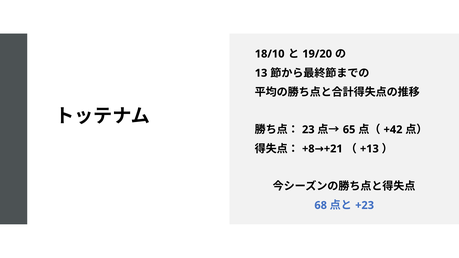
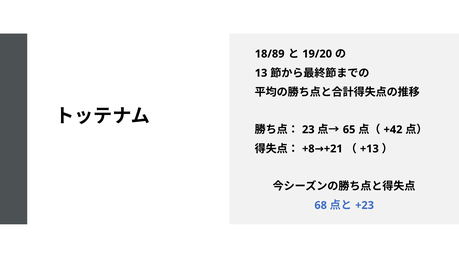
18/10: 18/10 -> 18/89 (270, 54)
